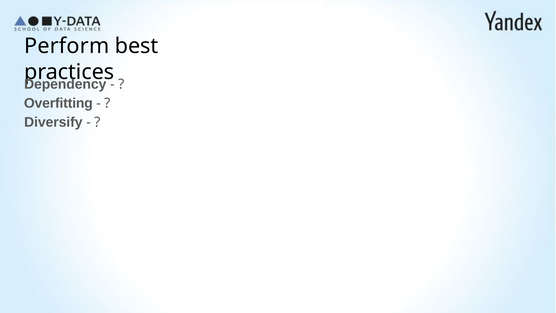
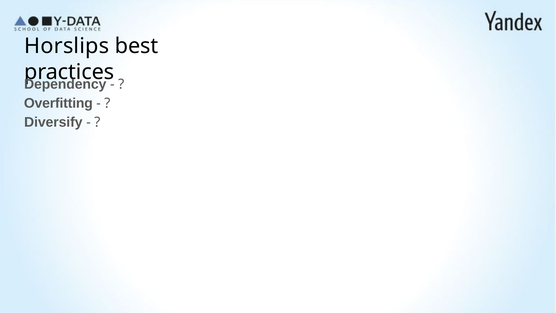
Perform: Perform -> Horslips (67, 46)
